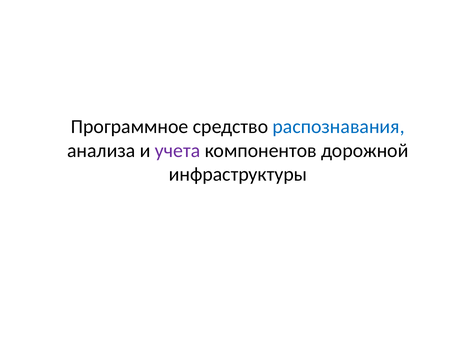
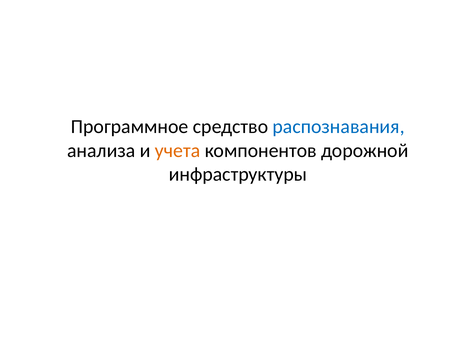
учета colour: purple -> orange (178, 151)
